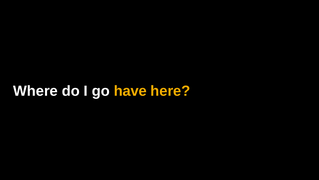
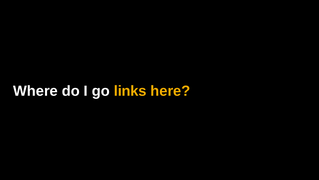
have: have -> links (130, 91)
